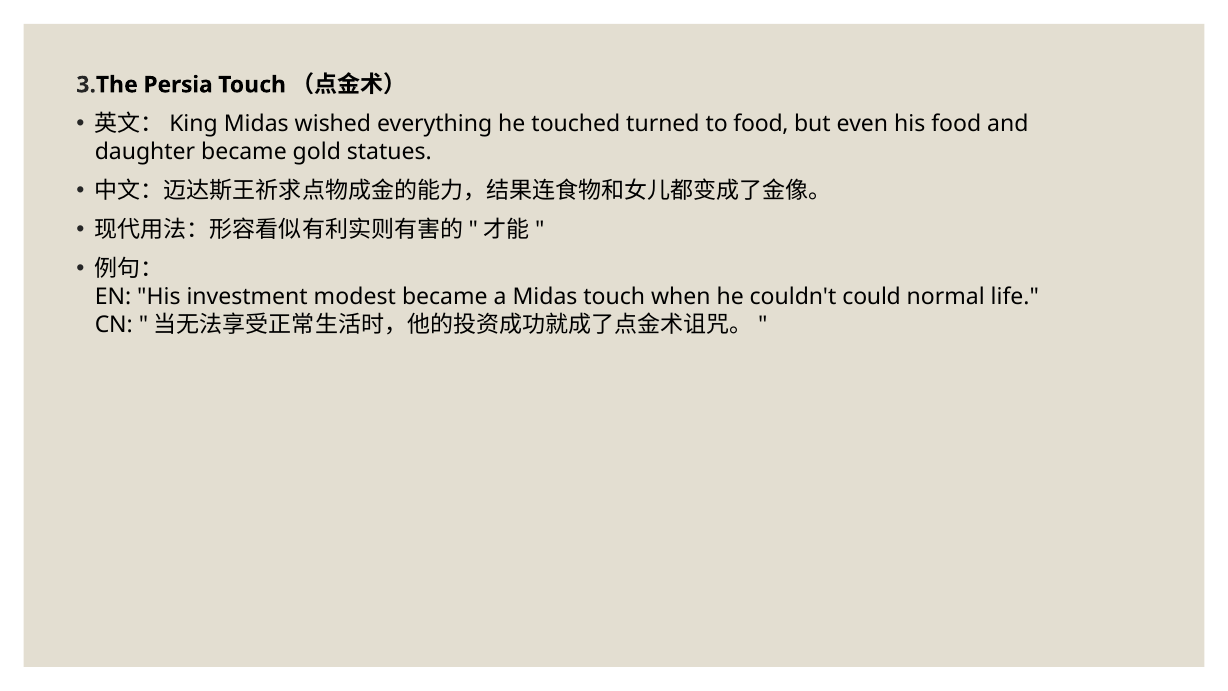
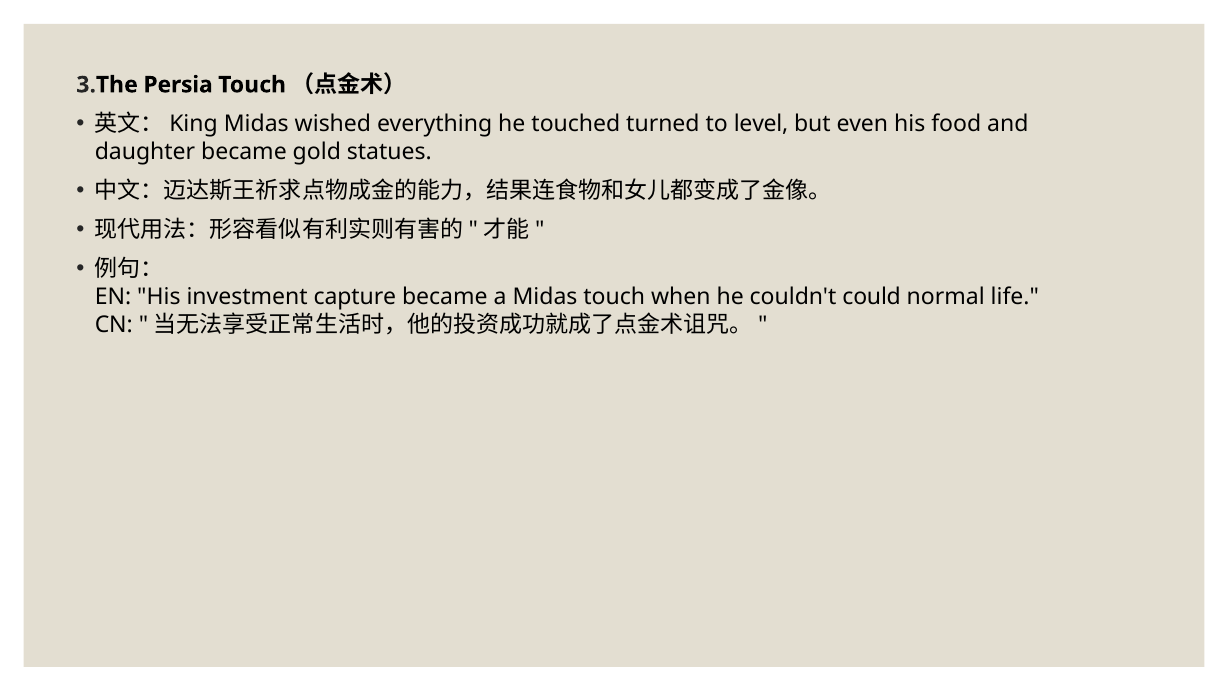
to food: food -> level (761, 124)
modest: modest -> capture (355, 297)
